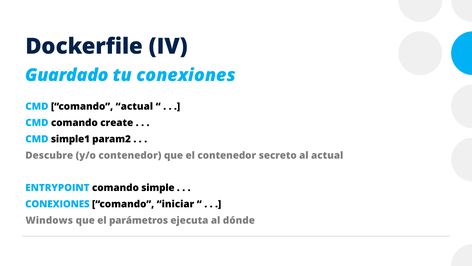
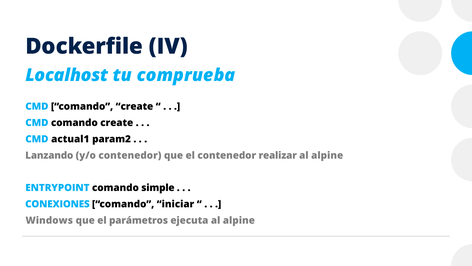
Guardado: Guardado -> Localhost (67, 75)
tu conexiones: conexiones -> comprueba (186, 75)
actual: actual -> create (134, 106)
simple1: simple1 -> actual1 (70, 139)
Descubre: Descubre -> Lanzando (49, 155)
secreto: secreto -> realizar (278, 155)
actual: actual -> alpine (327, 155)
ejecuta al dónde: dónde -> alpine (239, 220)
